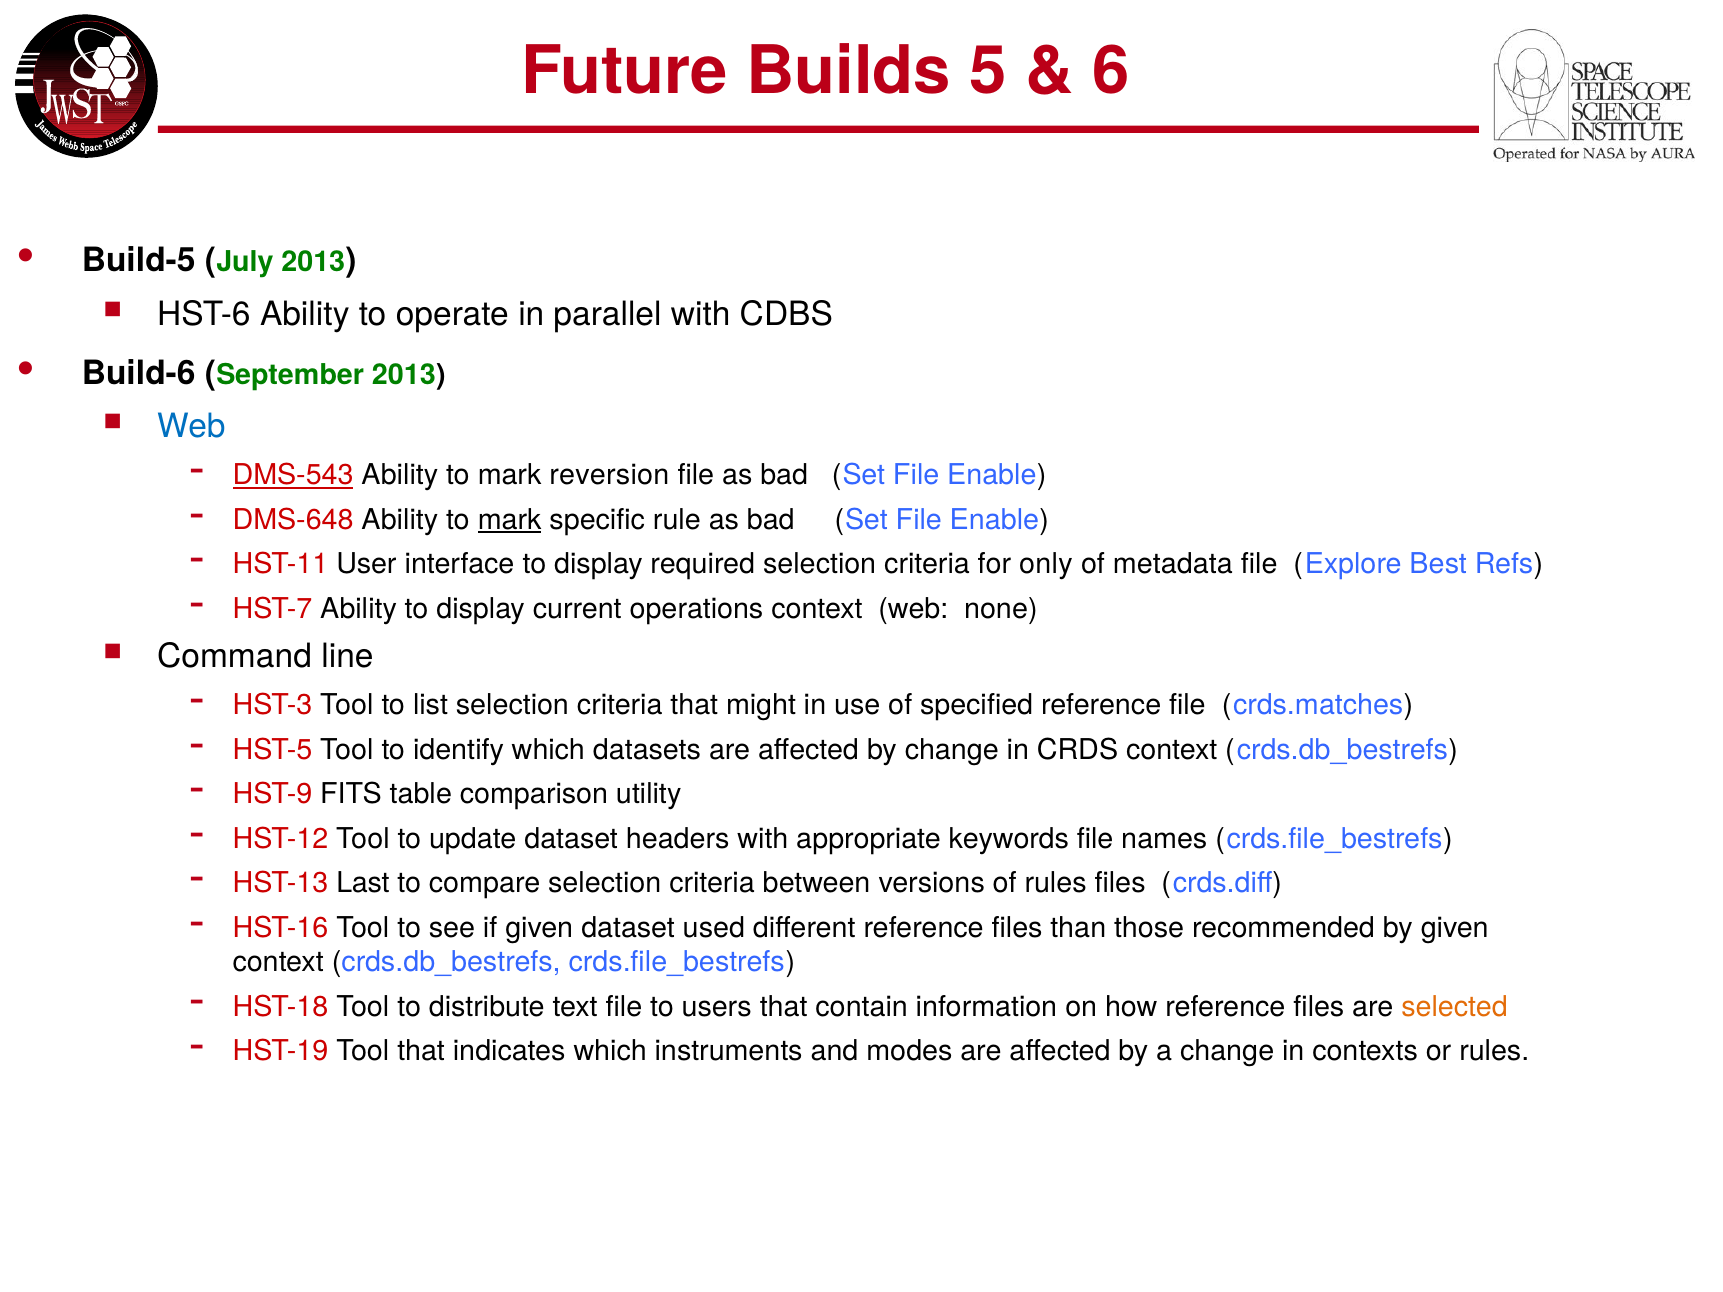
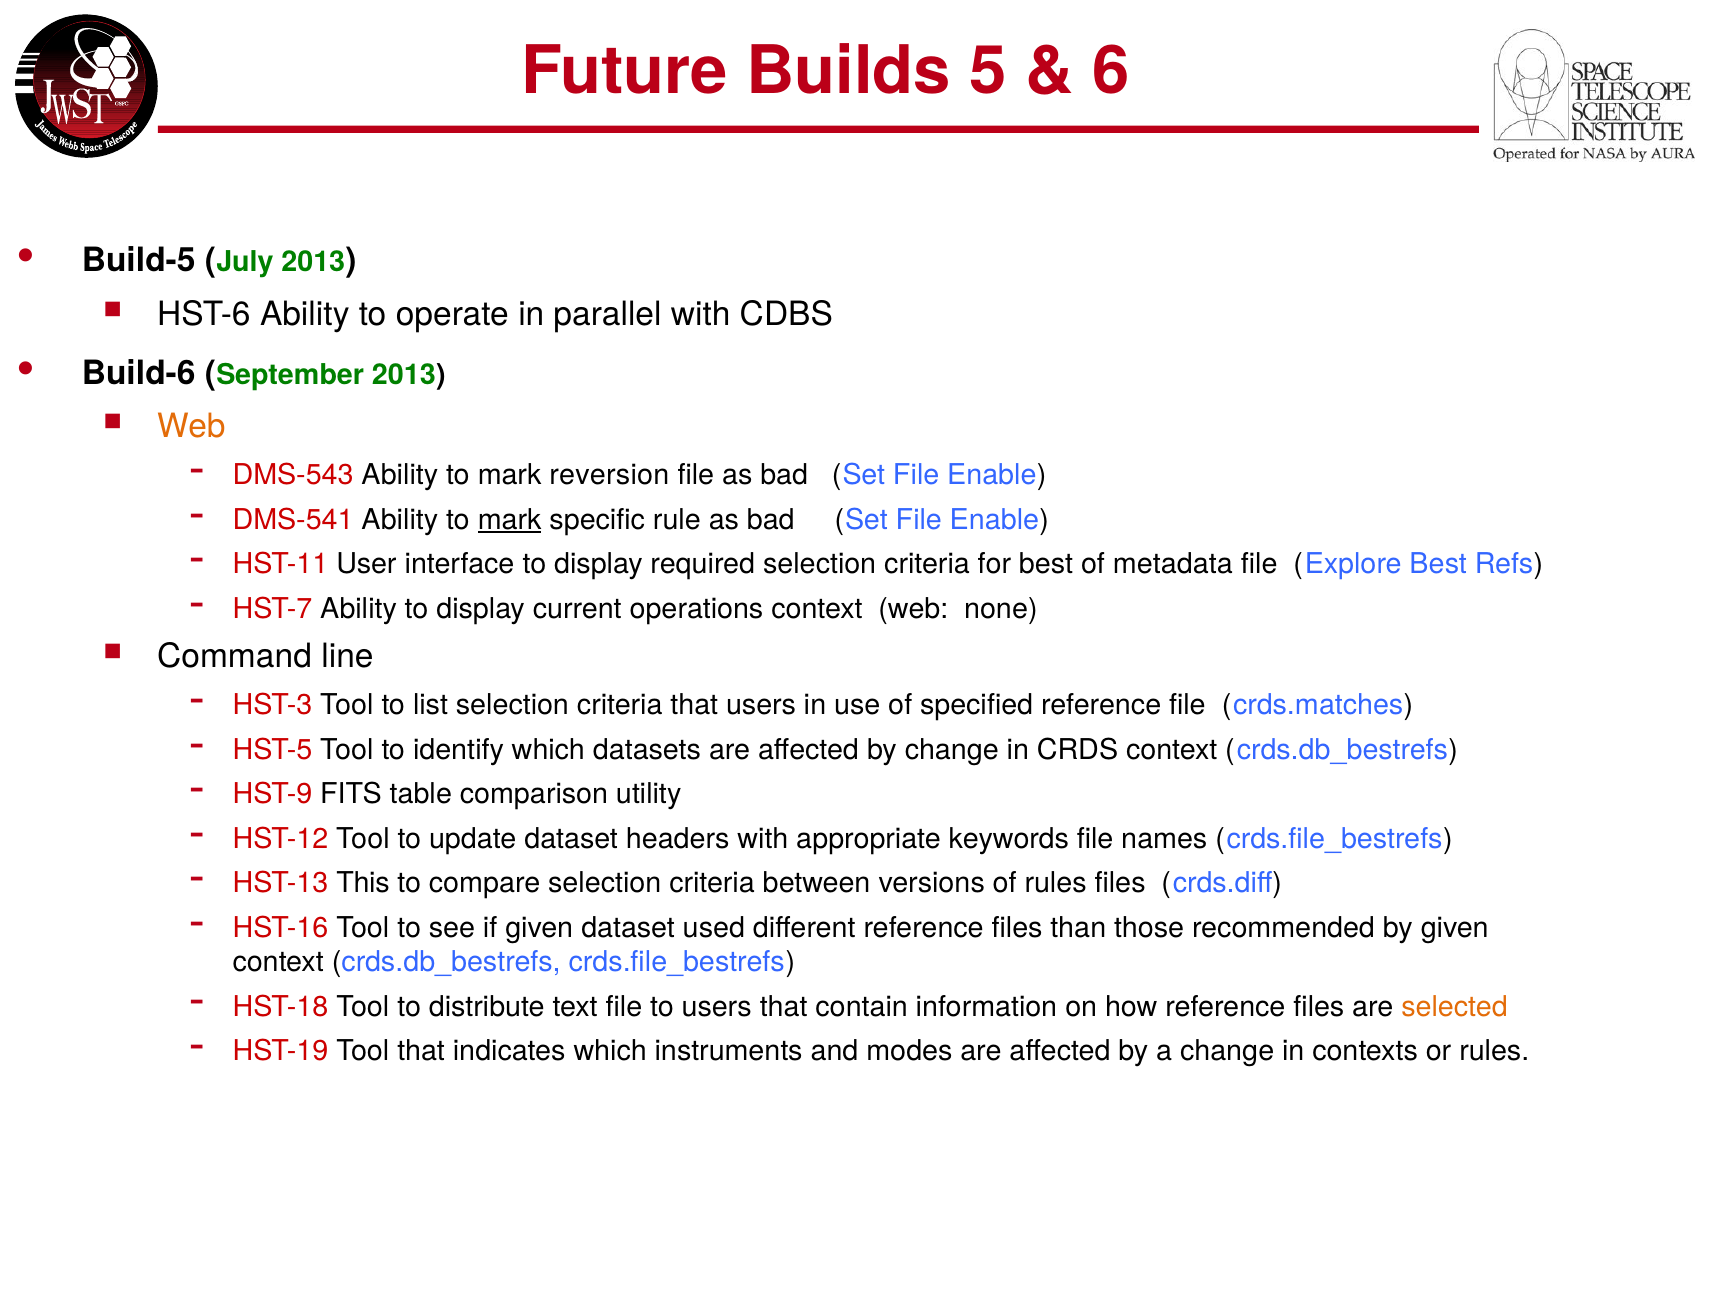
Web colour: blue -> orange (191, 427)
DMS-543 underline: present -> none (293, 476)
DMS-648: DMS-648 -> DMS-541 (293, 520)
for only: only -> best (1046, 565)
that might: might -> users (761, 706)
Last: Last -> This (363, 884)
